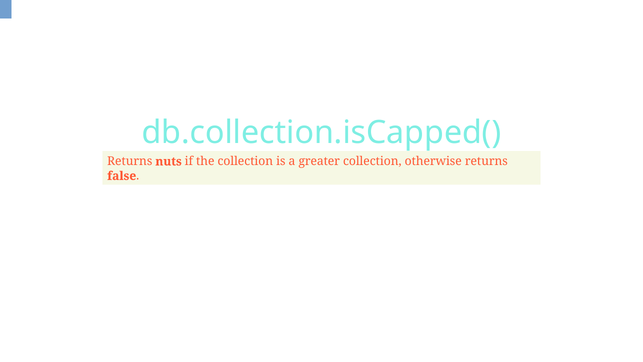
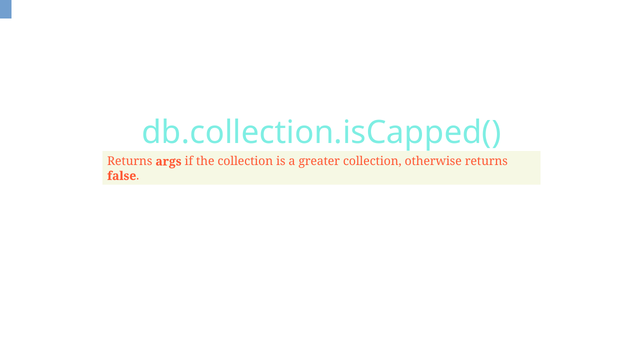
nuts: nuts -> args (168, 161)
